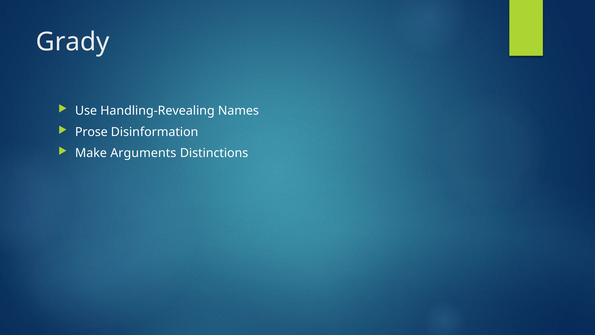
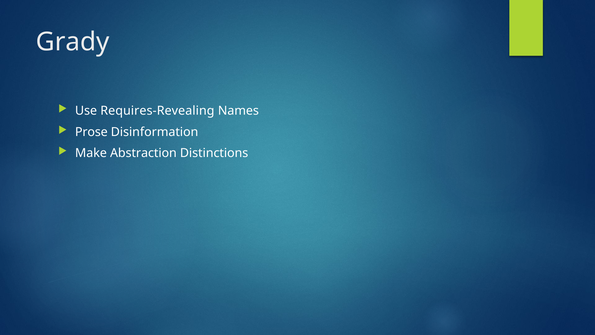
Handling-Revealing: Handling-Revealing -> Requires-Revealing (157, 111)
Arguments: Arguments -> Abstraction (143, 153)
